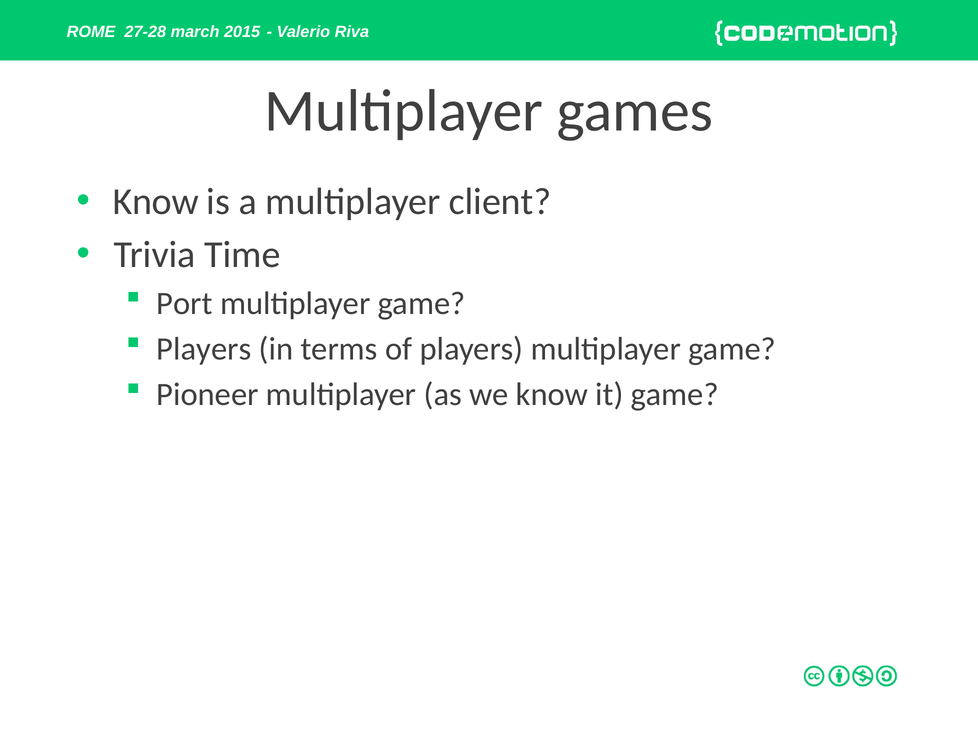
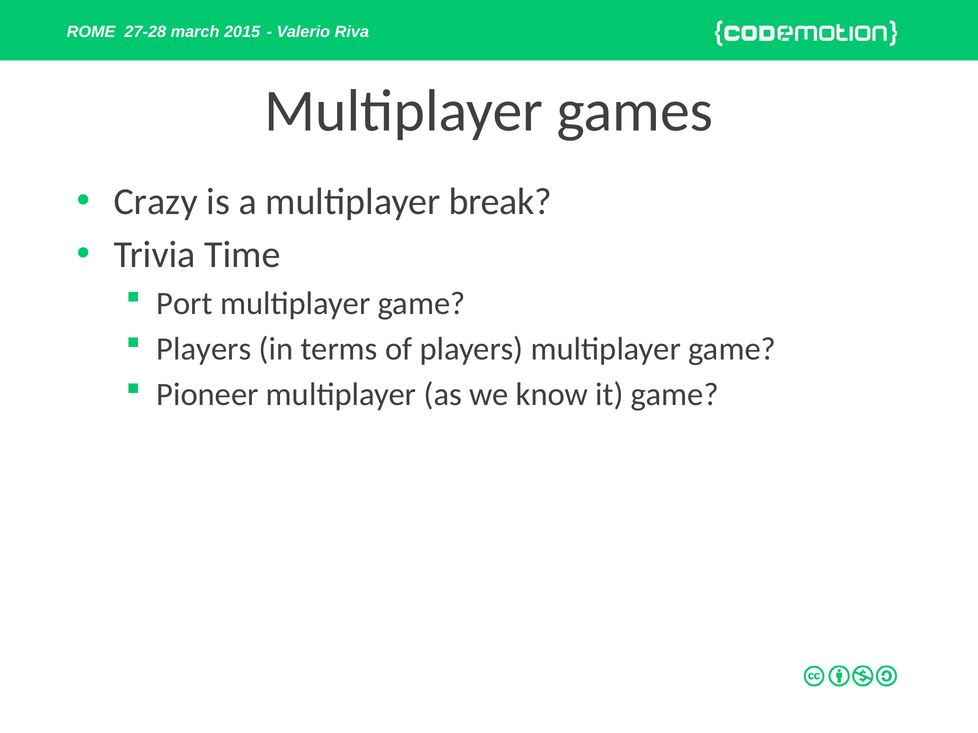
Know: Know -> Crazy (156, 202)
client: client -> break (500, 202)
